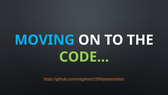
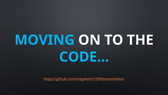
CODE… colour: light green -> light blue (84, 57)
